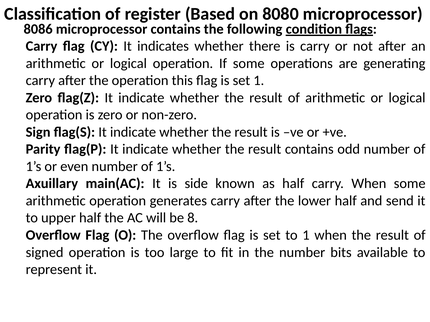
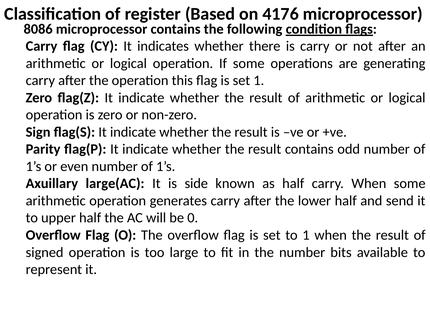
8080: 8080 -> 4176 (281, 14)
main(AC: main(AC -> large(AC (115, 184)
8: 8 -> 0 (193, 218)
